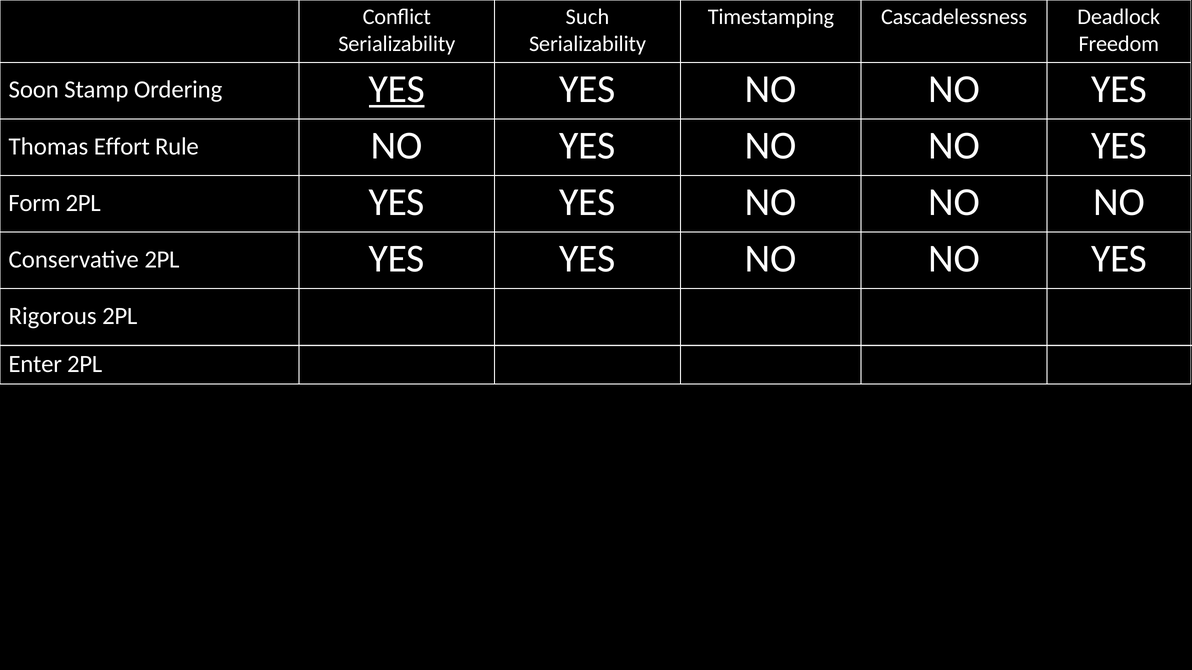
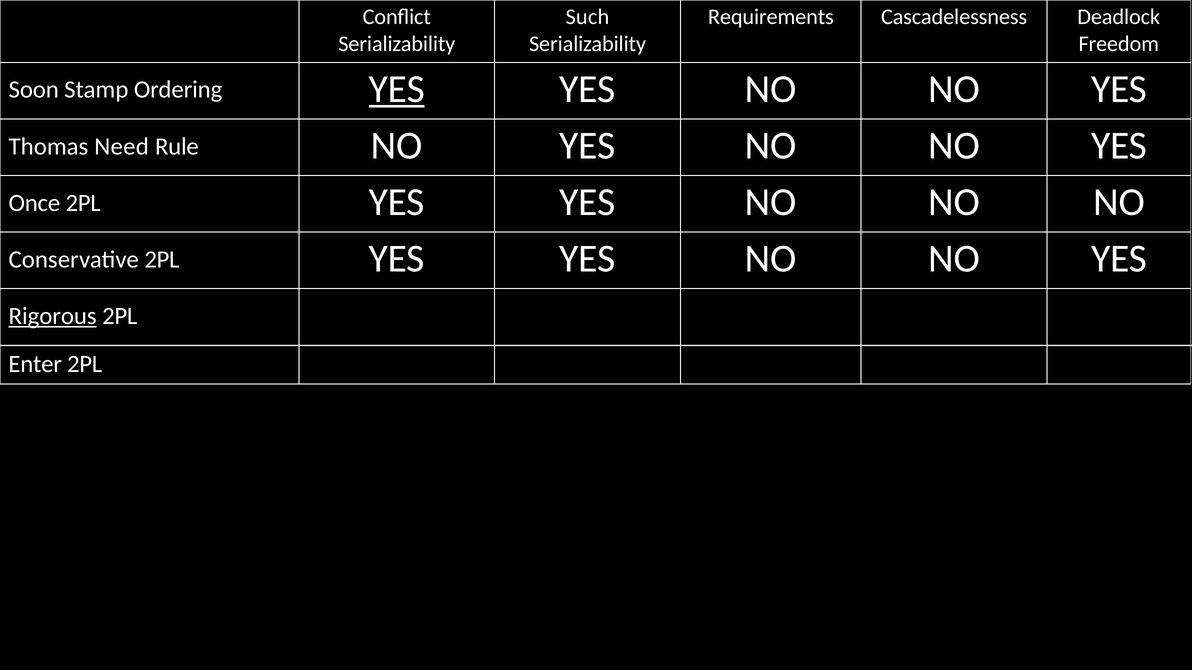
Timestamping: Timestamping -> Requirements (771, 17)
Effort: Effort -> Need (122, 146)
Form: Form -> Once (34, 203)
Rigorous underline: none -> present (53, 316)
